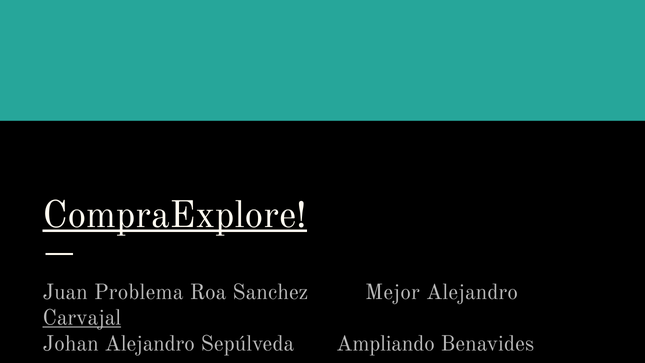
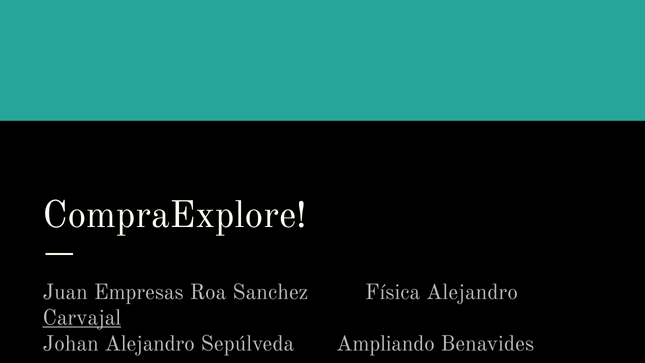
CompraExplore underline: present -> none (175, 215)
Problema: Problema -> Empresas (139, 292)
Mejor: Mejor -> Física (393, 292)
